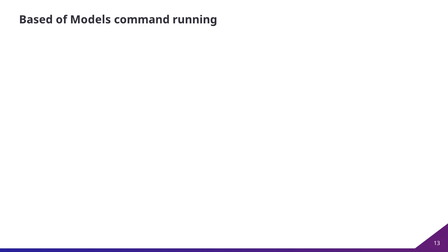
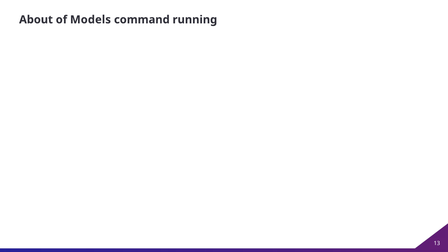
Based: Based -> About (36, 20)
